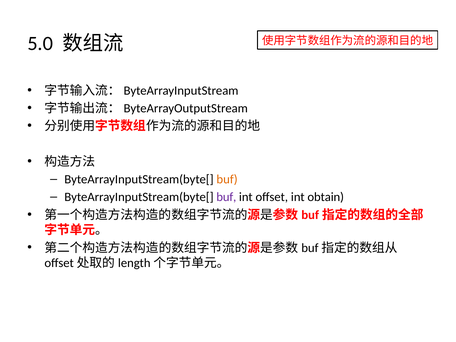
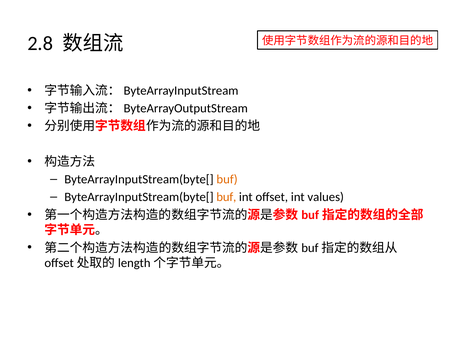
5.0: 5.0 -> 2.8 (40, 44)
buf colour: purple -> orange (226, 197)
obtain: obtain -> values (326, 197)
